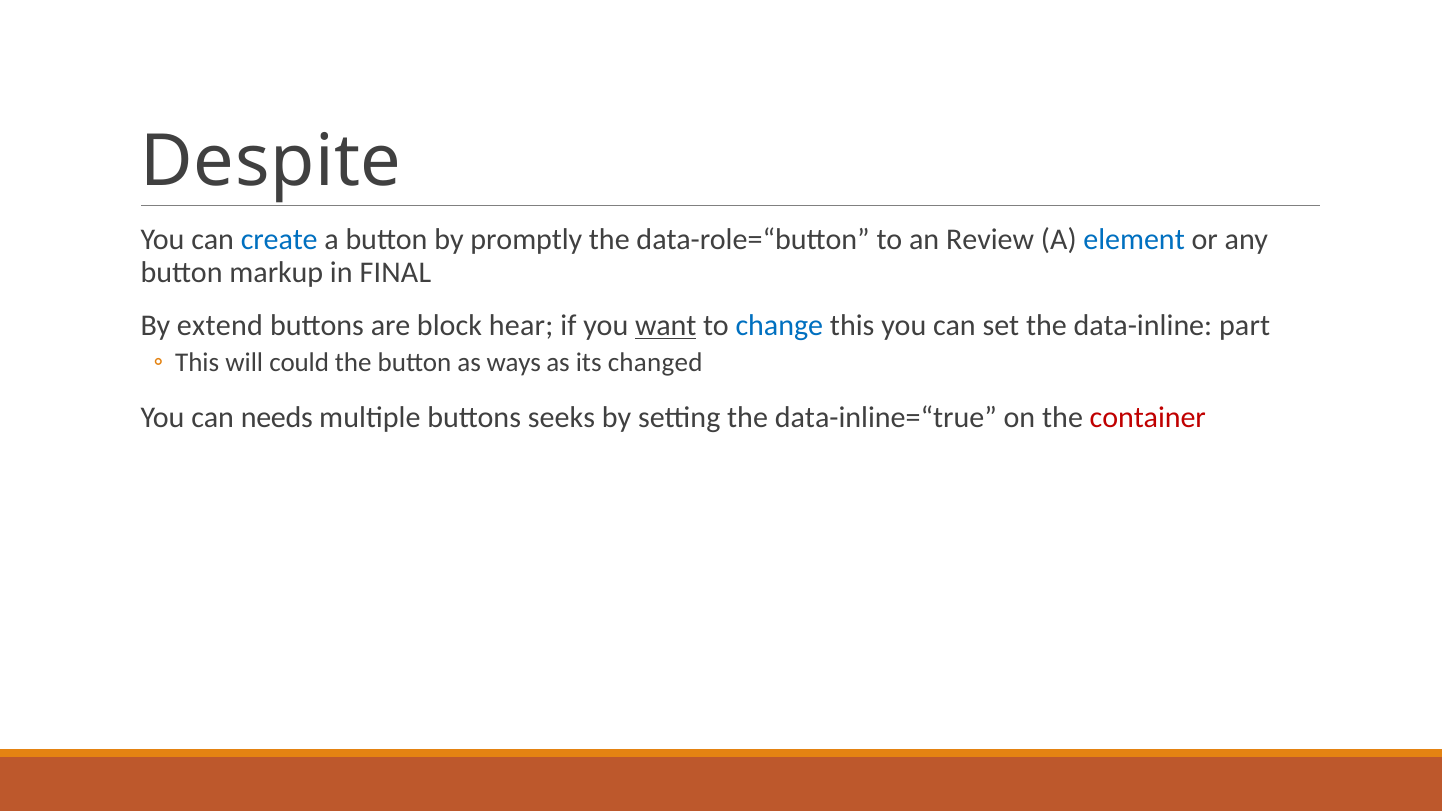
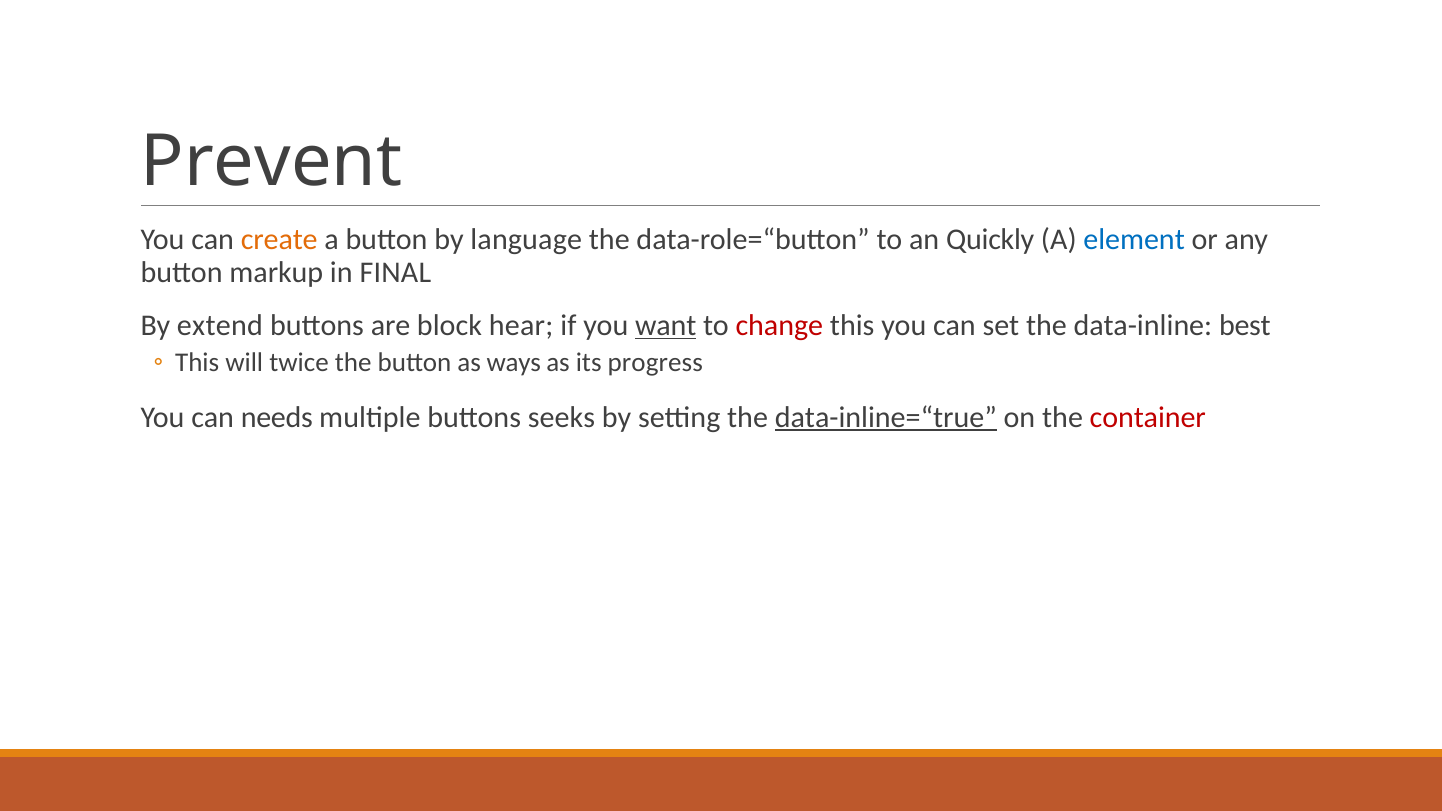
Despite: Despite -> Prevent (271, 162)
create colour: blue -> orange (279, 240)
promptly: promptly -> language (526, 240)
Review: Review -> Quickly (990, 240)
change colour: blue -> red (779, 326)
part: part -> best (1245, 326)
could: could -> twice (299, 363)
changed: changed -> progress (655, 363)
data-inline=“true underline: none -> present (886, 417)
